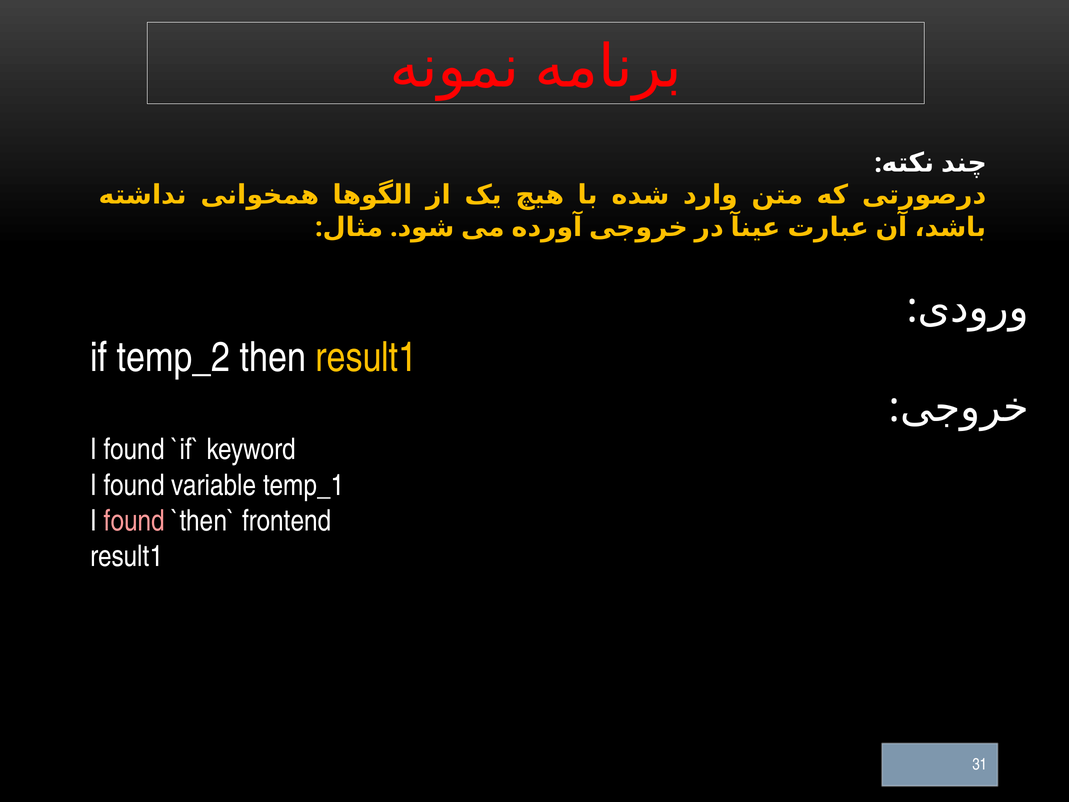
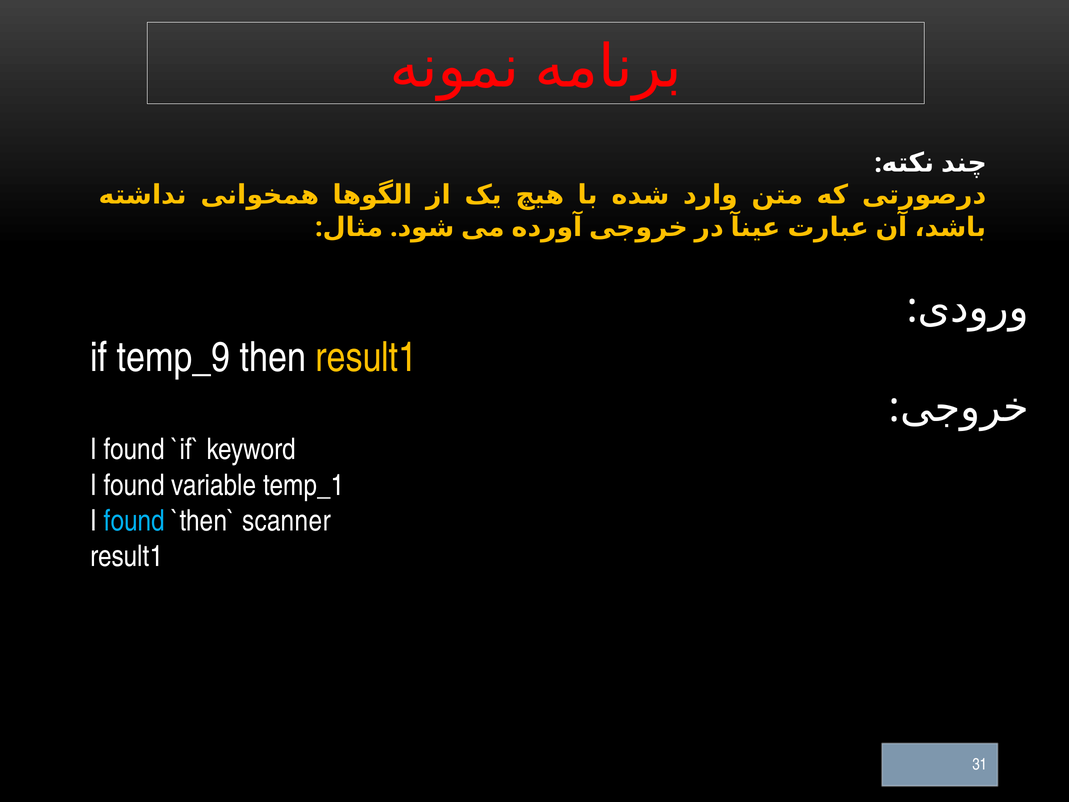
temp_2: temp_2 -> temp_9 (174, 358)
found colour: pink -> light blue (134, 521)
frontend: frontend -> scanner (286, 521)
